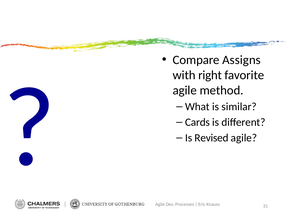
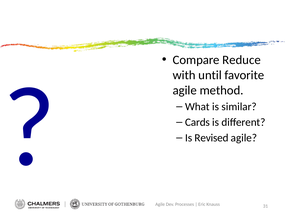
Assigns: Assigns -> Reduce (242, 60)
right: right -> until (210, 75)
